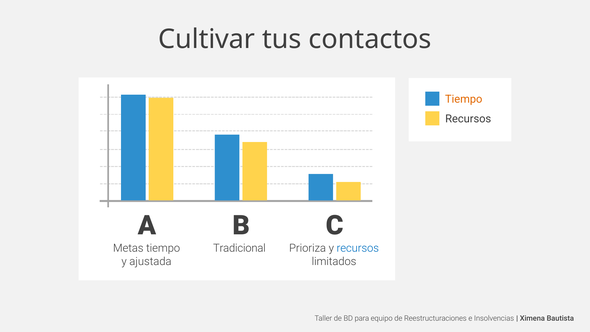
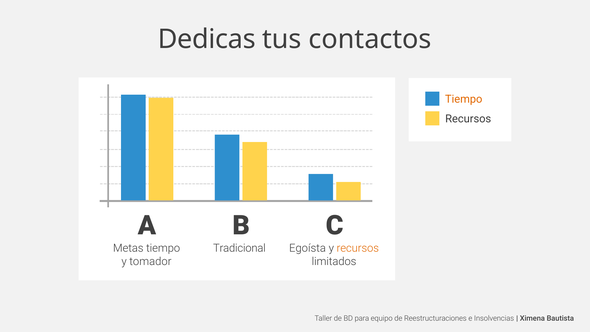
Cultivar: Cultivar -> Dedicas (207, 39)
Prioriza: Prioriza -> Egoísta (307, 248)
recursos colour: blue -> orange (358, 248)
ajustada: ajustada -> tomador (150, 261)
